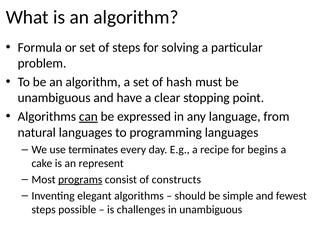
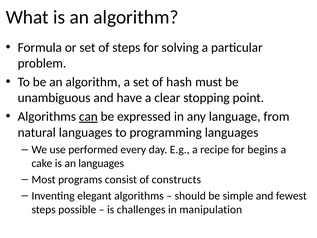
terminates: terminates -> performed (93, 149)
an represent: represent -> languages (101, 163)
programs underline: present -> none (80, 179)
in unambiguous: unambiguous -> manipulation (211, 209)
